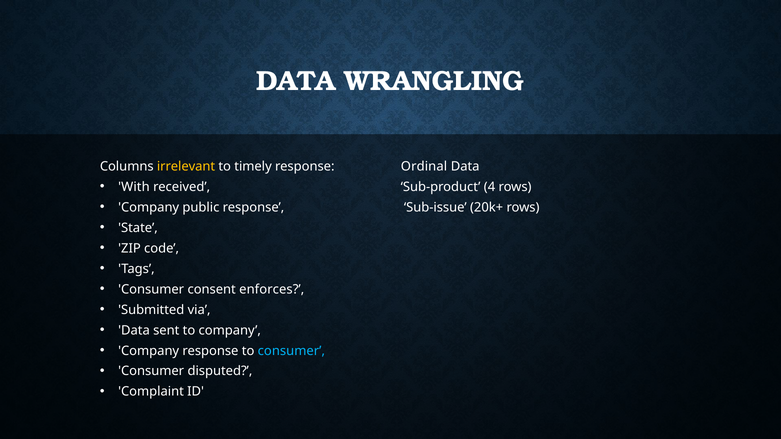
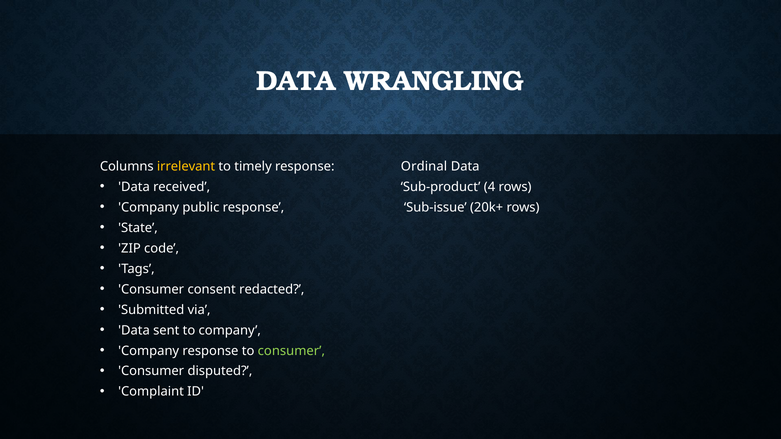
With: With -> Data (134, 187)
enforces: enforces -> redacted (272, 289)
consumer colour: light blue -> light green (291, 351)
